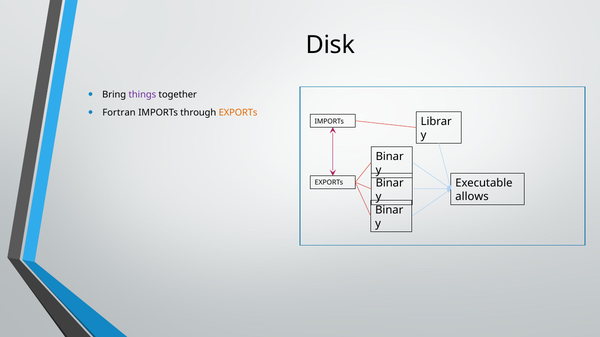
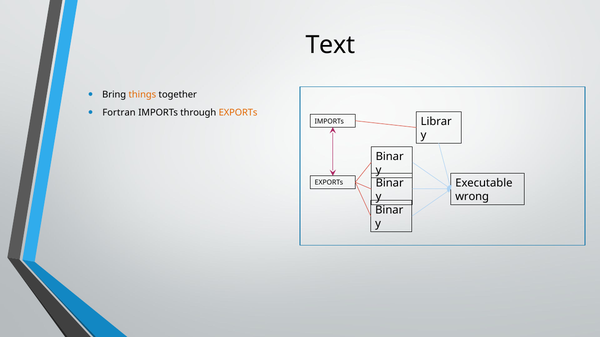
Disk: Disk -> Text (330, 45)
things colour: purple -> orange (142, 95)
allows: allows -> wrong (472, 197)
